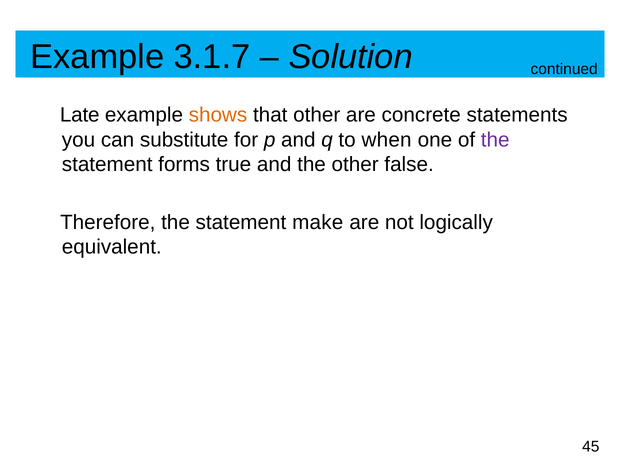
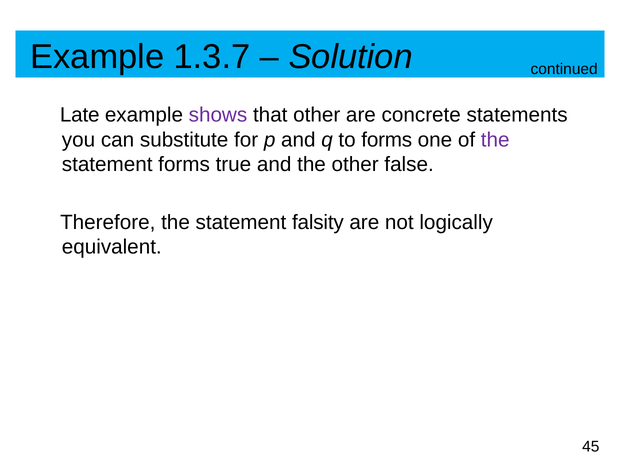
3.1.7: 3.1.7 -> 1.3.7 (212, 57)
shows colour: orange -> purple (218, 115)
to when: when -> forms (387, 140)
make: make -> falsity (318, 222)
